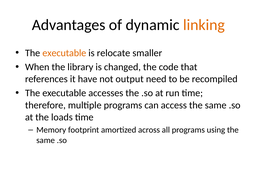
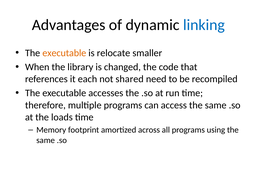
linking colour: orange -> blue (204, 25)
have: have -> each (87, 79)
output: output -> shared (130, 79)
